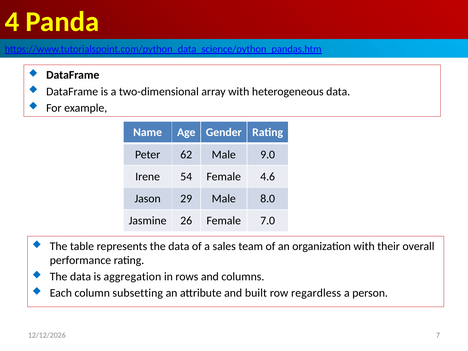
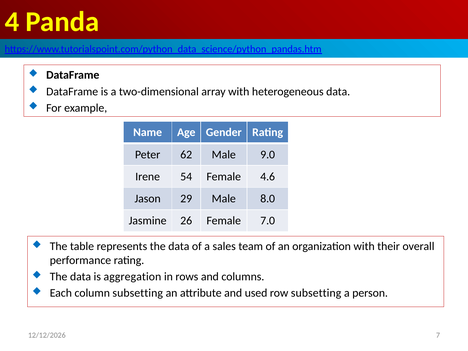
built: built -> used (256, 293)
row regardless: regardless -> subsetting (316, 293)
